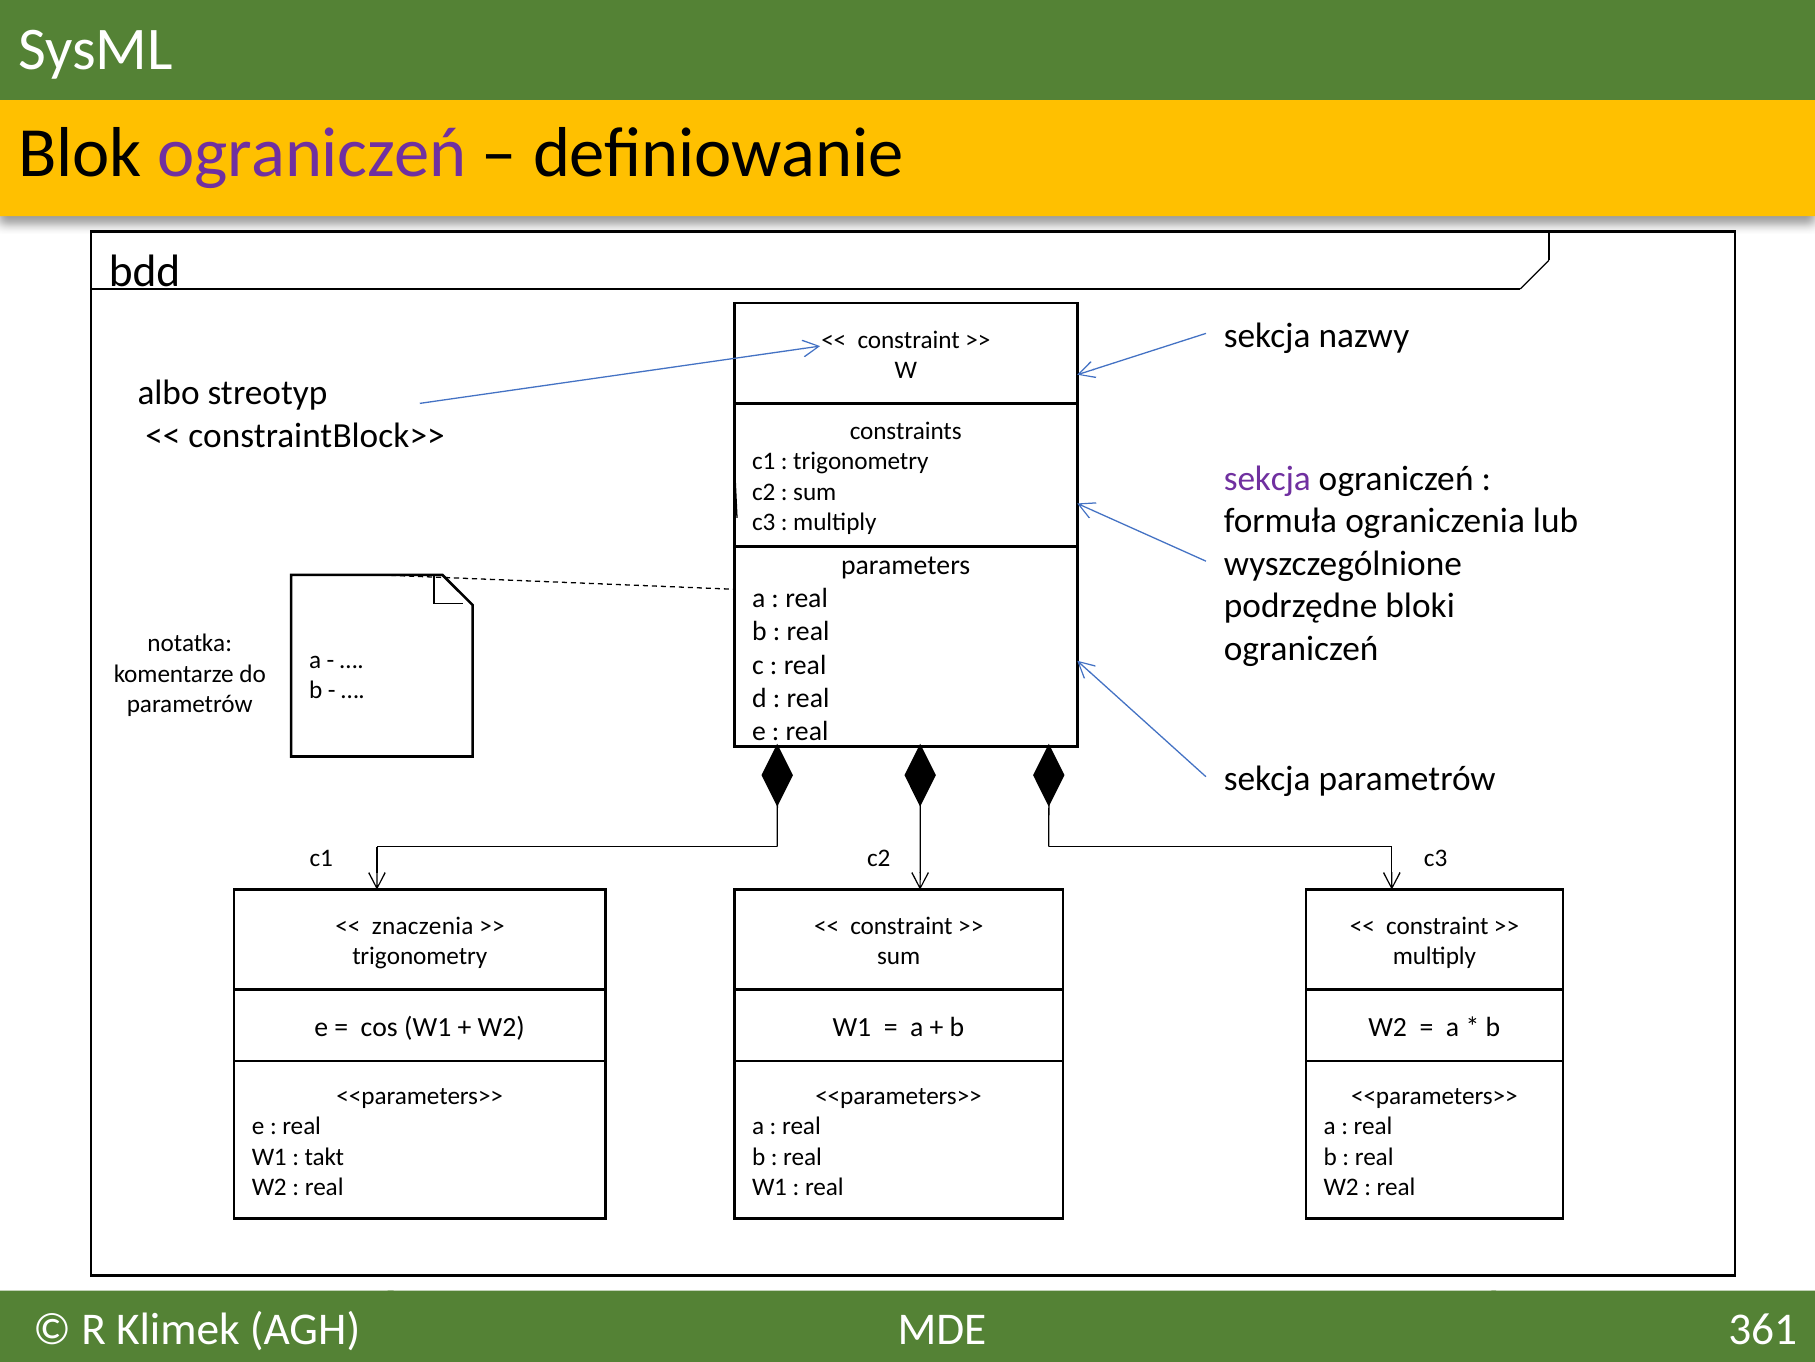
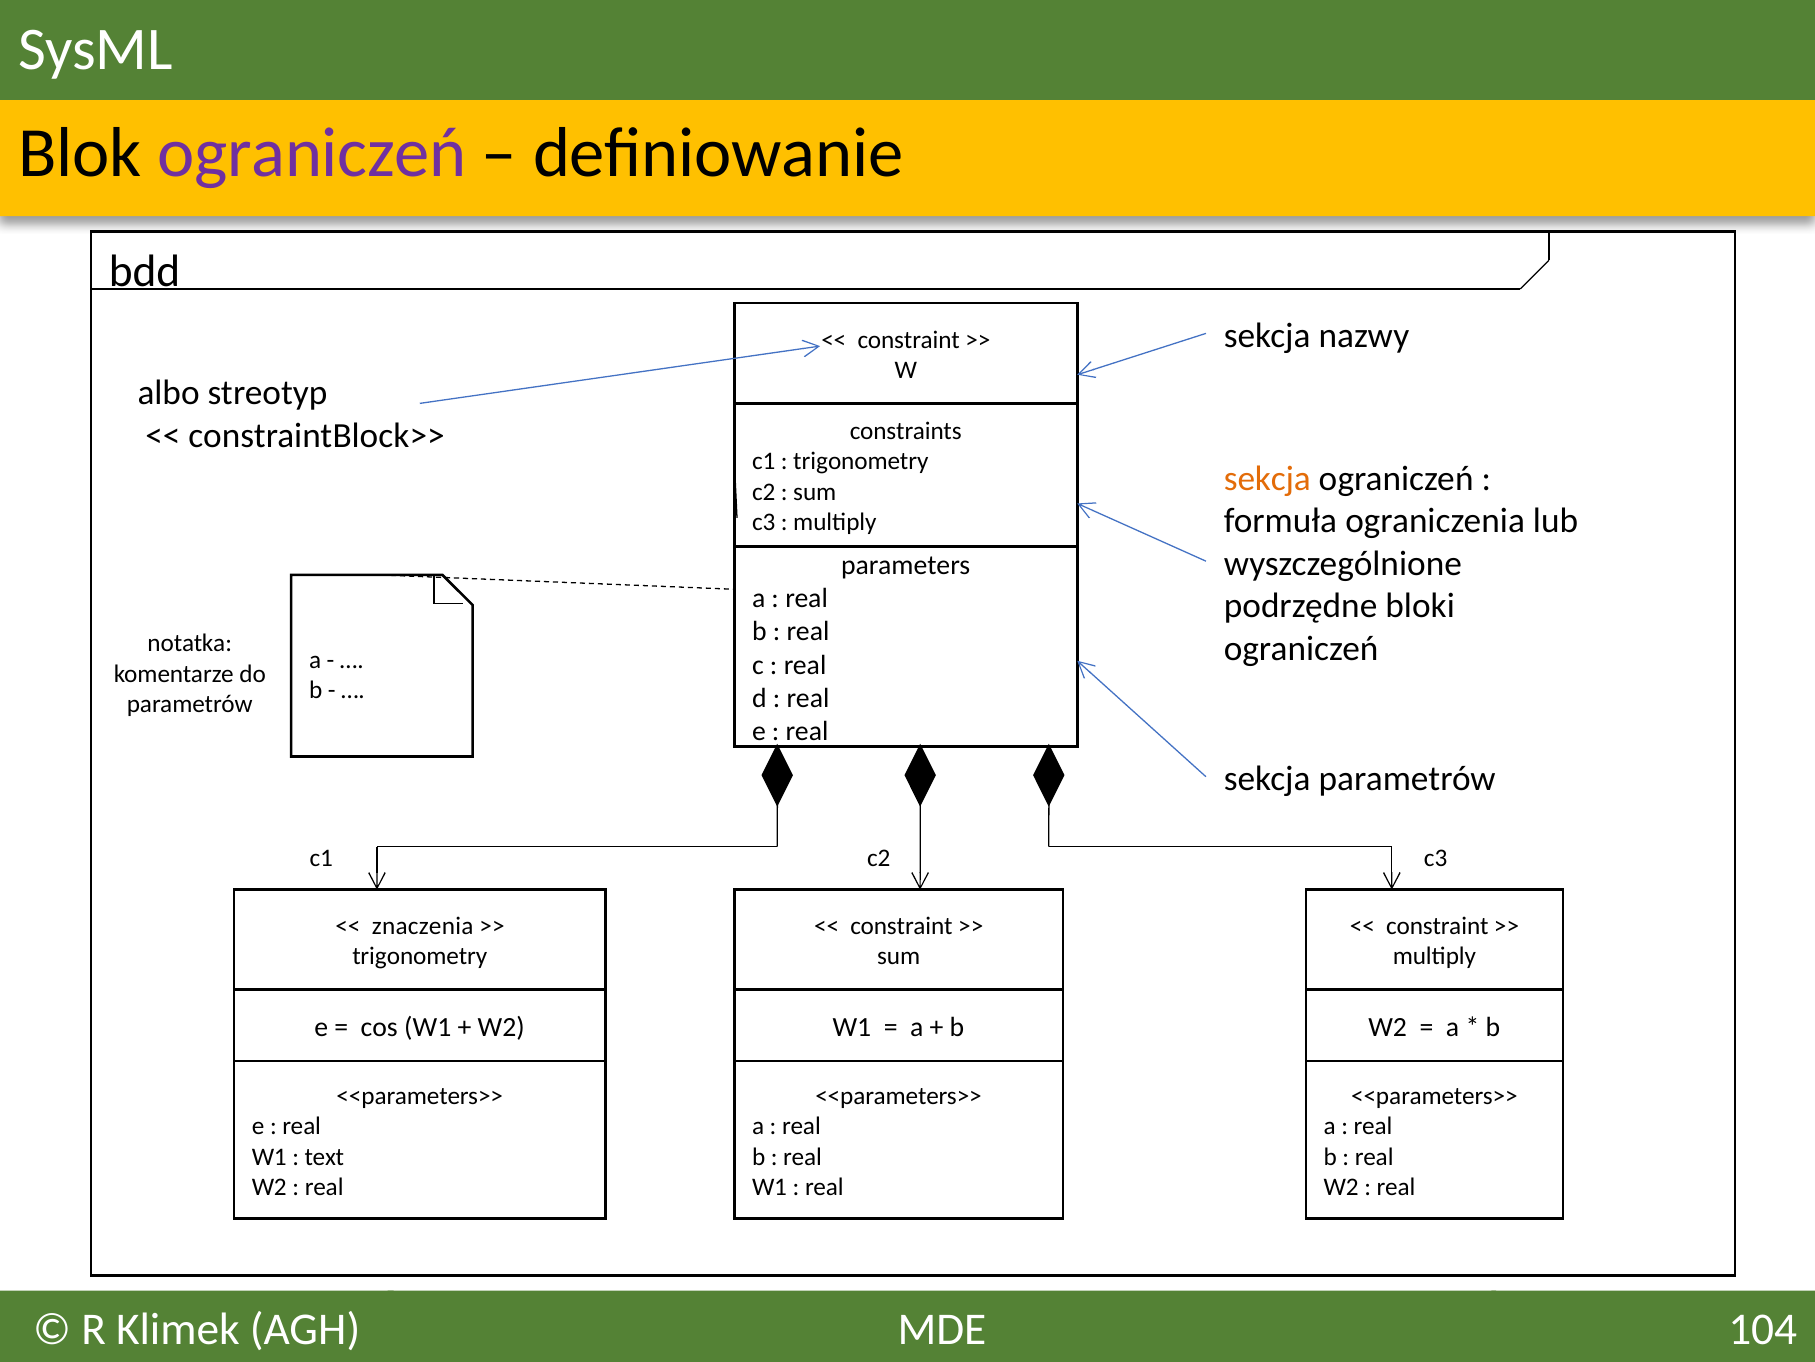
sekcja colour: purple -> orange (1267, 479)
takt: takt -> text (324, 1156)
361: 361 -> 104 (1763, 1329)
